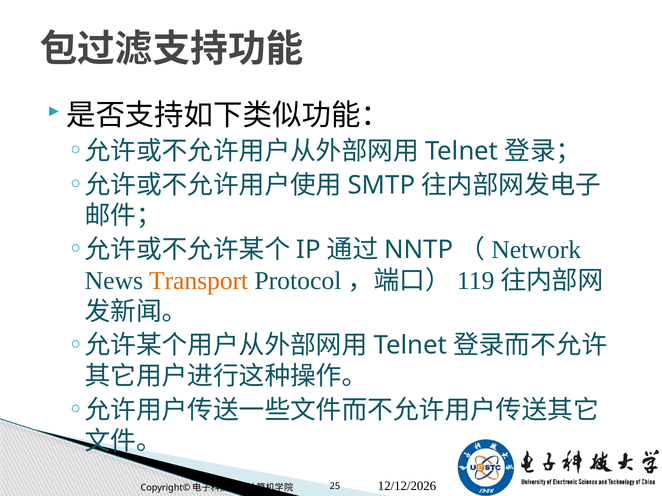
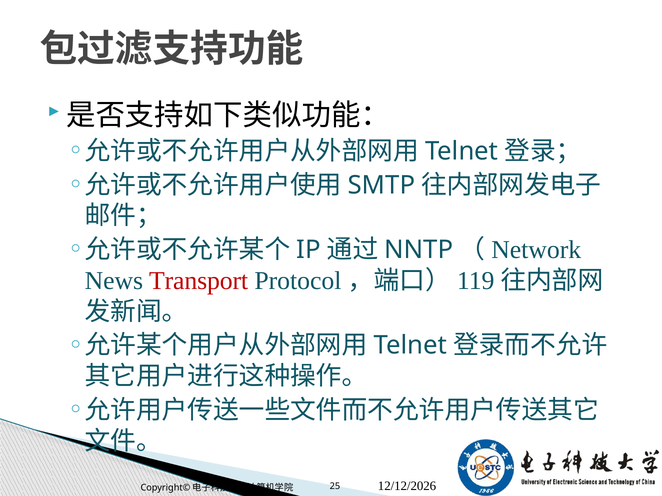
Transport colour: orange -> red (199, 281)
